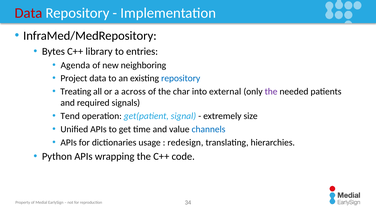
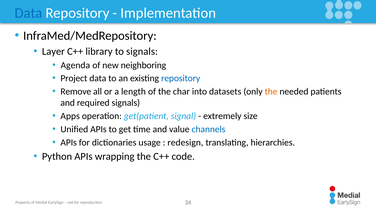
Data colour: red -> blue (29, 13)
Bytes: Bytes -> Layer (53, 51)
to entries: entries -> signals (142, 51)
Treating: Treating -> Remove (76, 91)
across: across -> length (133, 91)
external: external -> datasets (225, 91)
the colour: purple -> orange (271, 91)
Tend: Tend -> Apps (70, 116)
